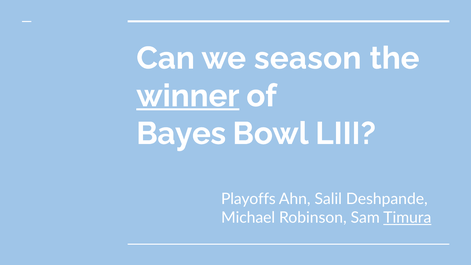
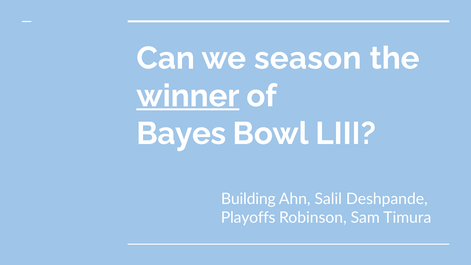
Playoffs: Playoffs -> Building (248, 199)
Michael: Michael -> Playoffs (248, 218)
Timura underline: present -> none (407, 218)
